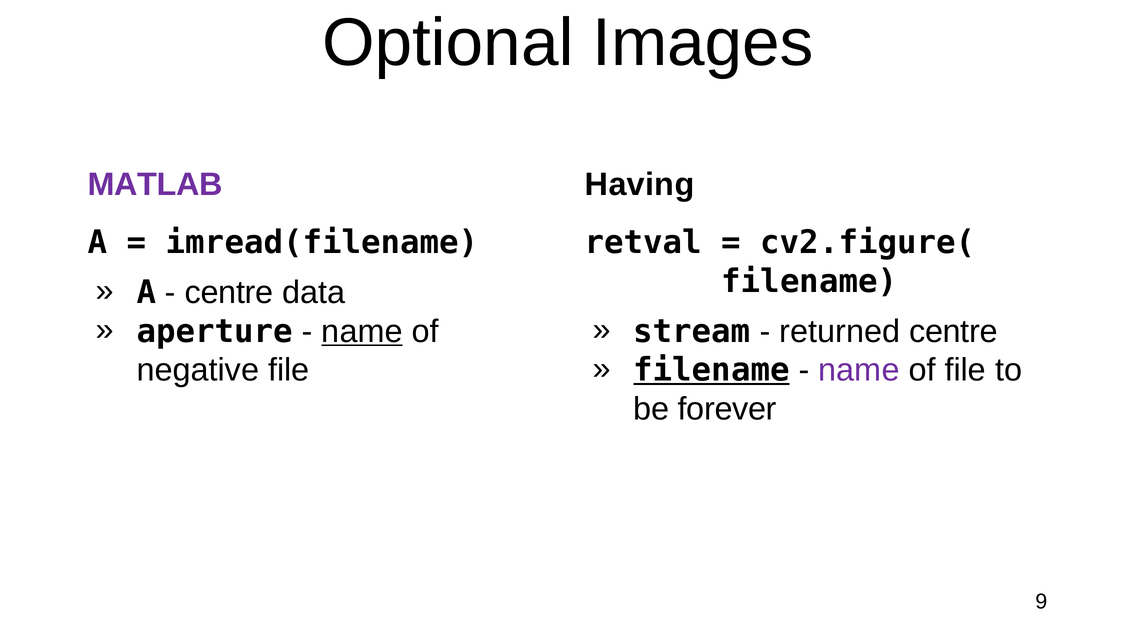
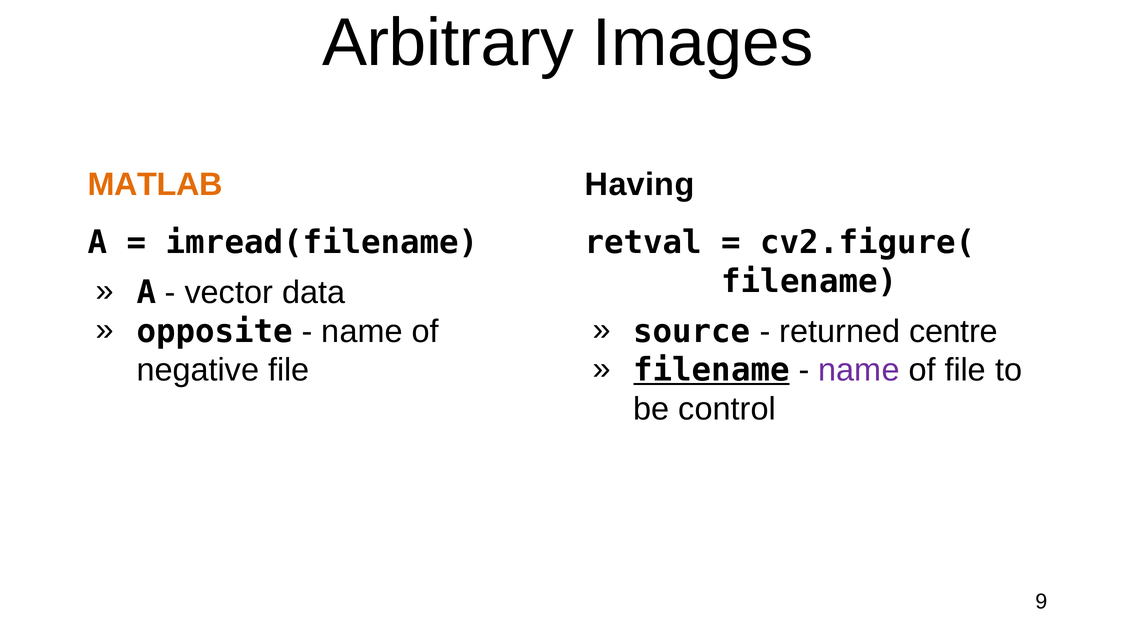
Optional: Optional -> Arbitrary (448, 43)
MATLAB colour: purple -> orange (155, 184)
centre: centre -> vector (229, 292)
aperture: aperture -> opposite (215, 331)
name underline: present -> none (362, 331)
stream: stream -> source (692, 331)
forever: forever -> control (727, 409)
